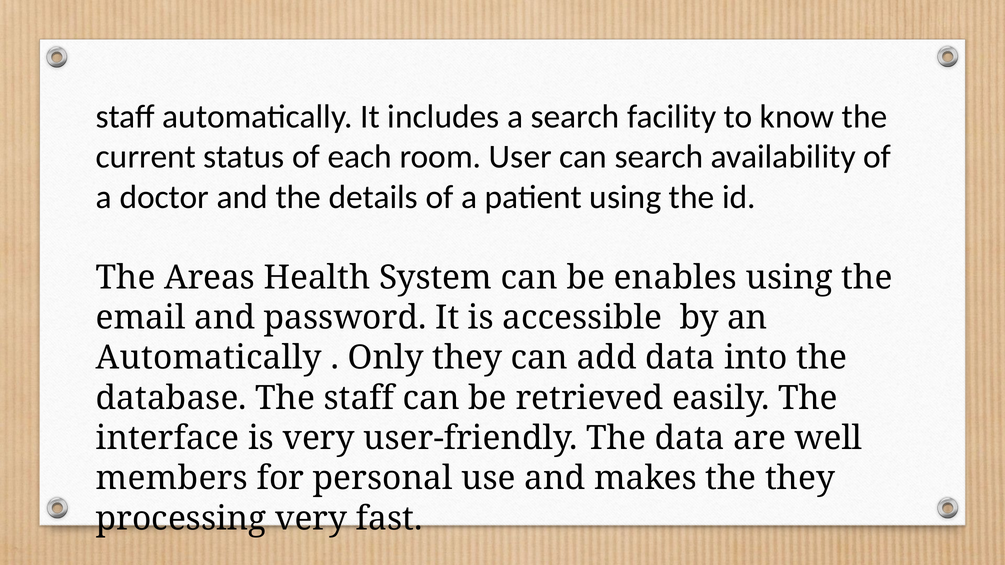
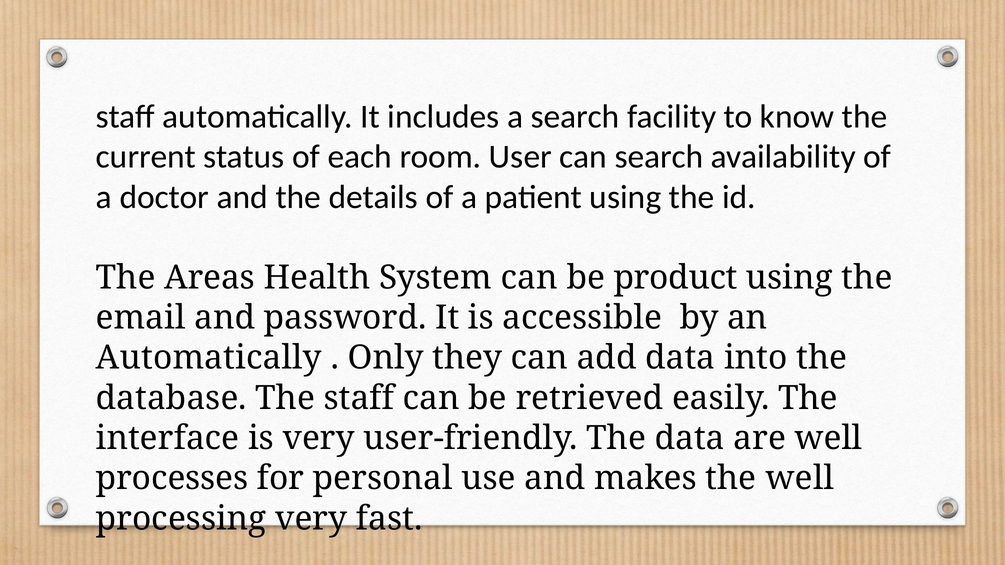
enables: enables -> product (676, 278)
members: members -> processes (172, 479)
the they: they -> well (800, 479)
